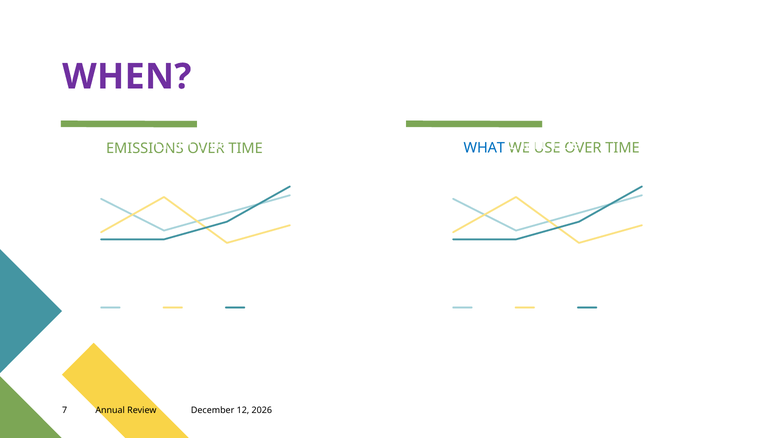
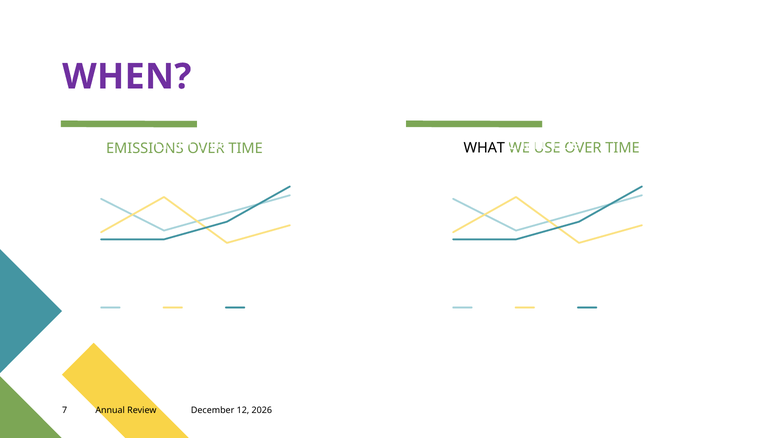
WHAT colour: blue -> black (484, 148)
